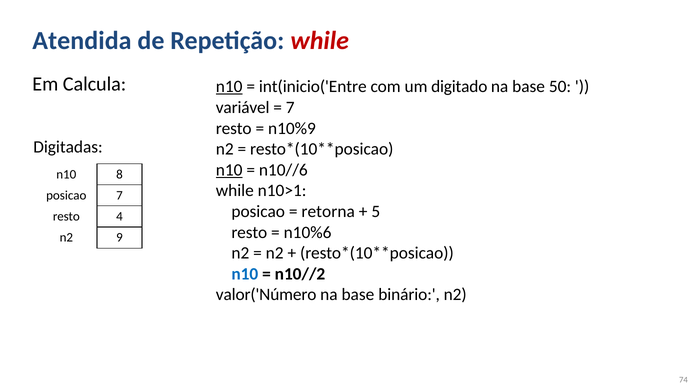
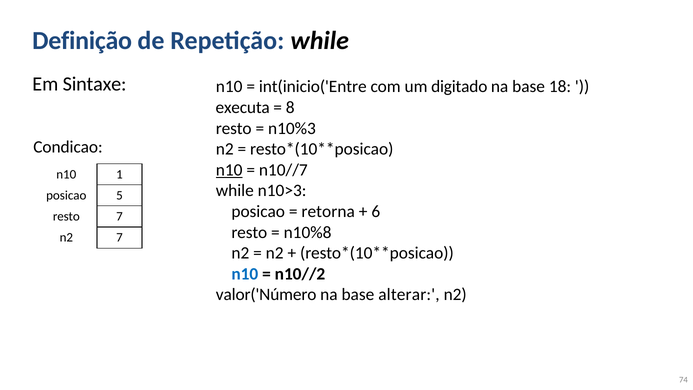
Atendida: Atendida -> Definição (82, 41)
while colour: red -> black (320, 41)
Calcula: Calcula -> Sintaxe (95, 84)
n10 underline: present -> none (229, 87)
50: 50 -> 18 (560, 87)
variável: variável -> executa (243, 107)
7: 7 -> 8 (290, 107)
n10%9: n10%9 -> n10%3 (292, 128)
Digitadas: Digitadas -> Condicao (68, 147)
n10//6: n10//6 -> n10//7 (283, 170)
8: 8 -> 1 (120, 174)
n10>1: n10>1 -> n10>3 (282, 191)
posicao 7: 7 -> 5 (120, 195)
5: 5 -> 6 (376, 211)
resto 4: 4 -> 7 (120, 217)
n10%6: n10%6 -> n10%8 (308, 232)
n2 9: 9 -> 7 (120, 238)
binário: binário -> alterar (409, 295)
